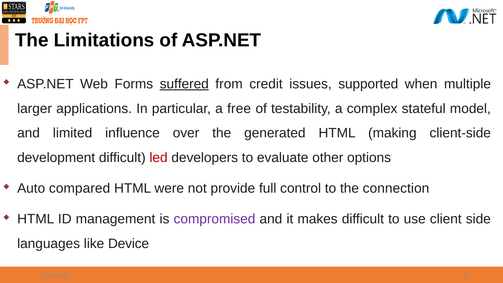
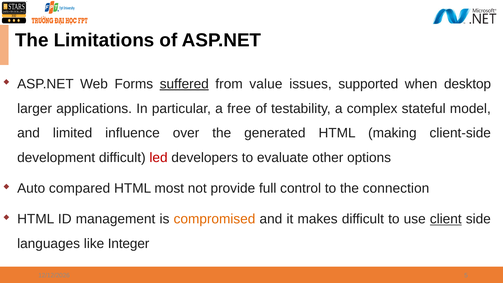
credit: credit -> value (266, 84)
multiple: multiple -> desktop (468, 84)
were: were -> most (169, 188)
compromised colour: purple -> orange (214, 219)
client underline: none -> present (446, 219)
Device: Device -> Integer (129, 244)
